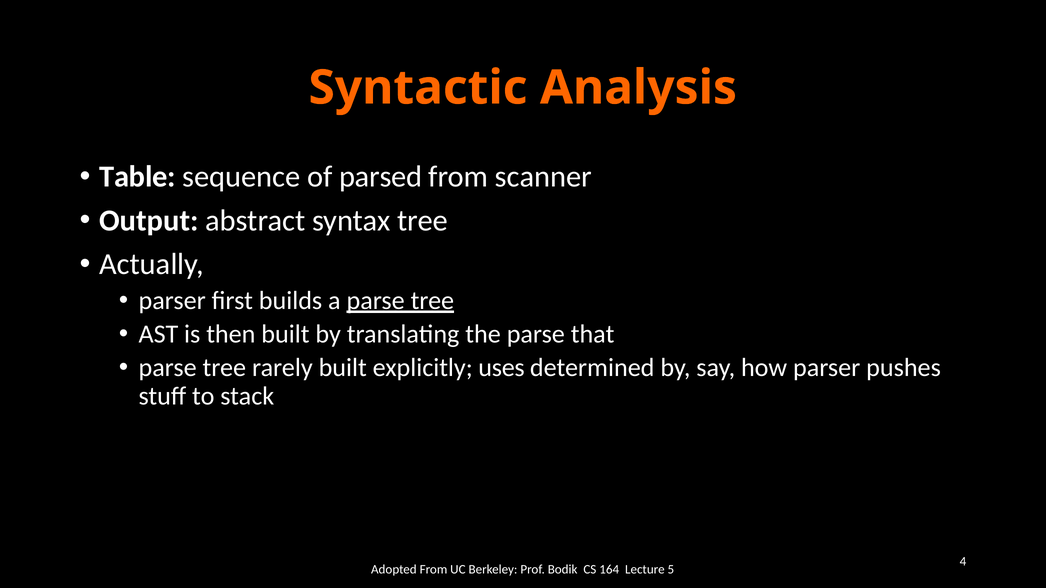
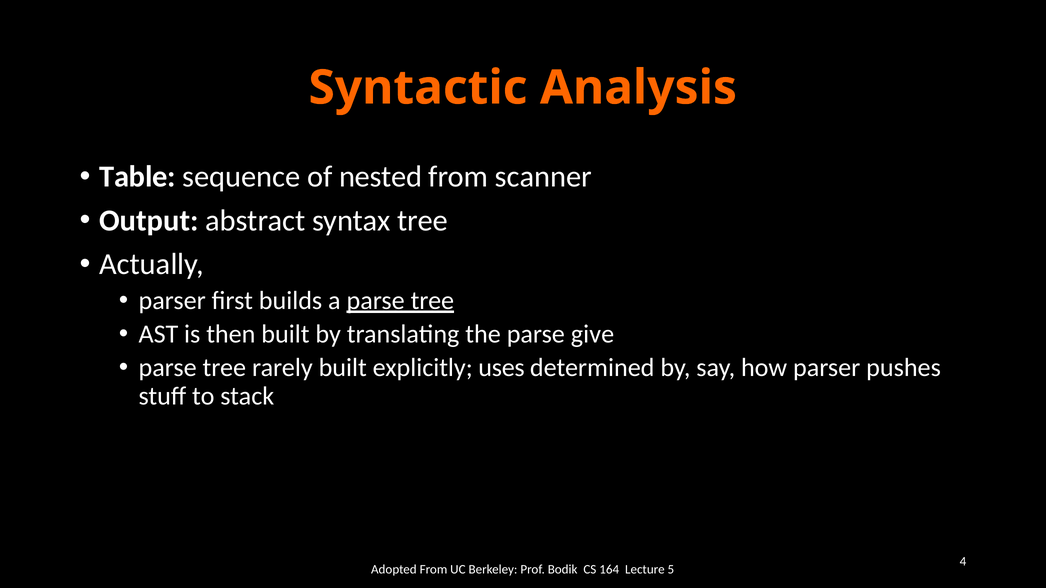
parsed: parsed -> nested (381, 177)
that: that -> give (593, 334)
